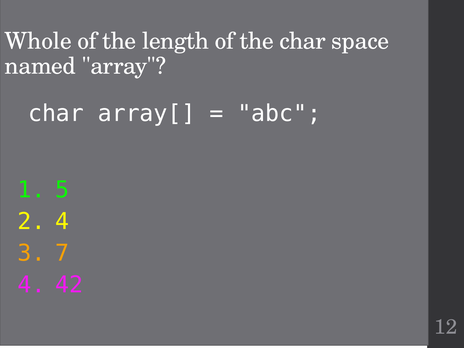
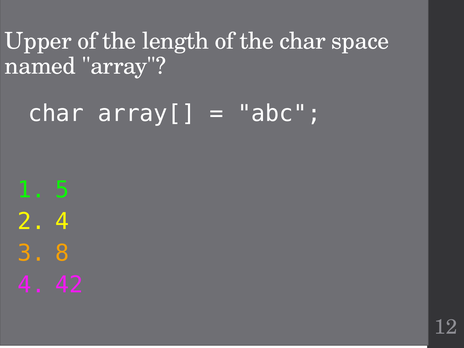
Whole: Whole -> Upper (38, 41)
7: 7 -> 8 (62, 253)
